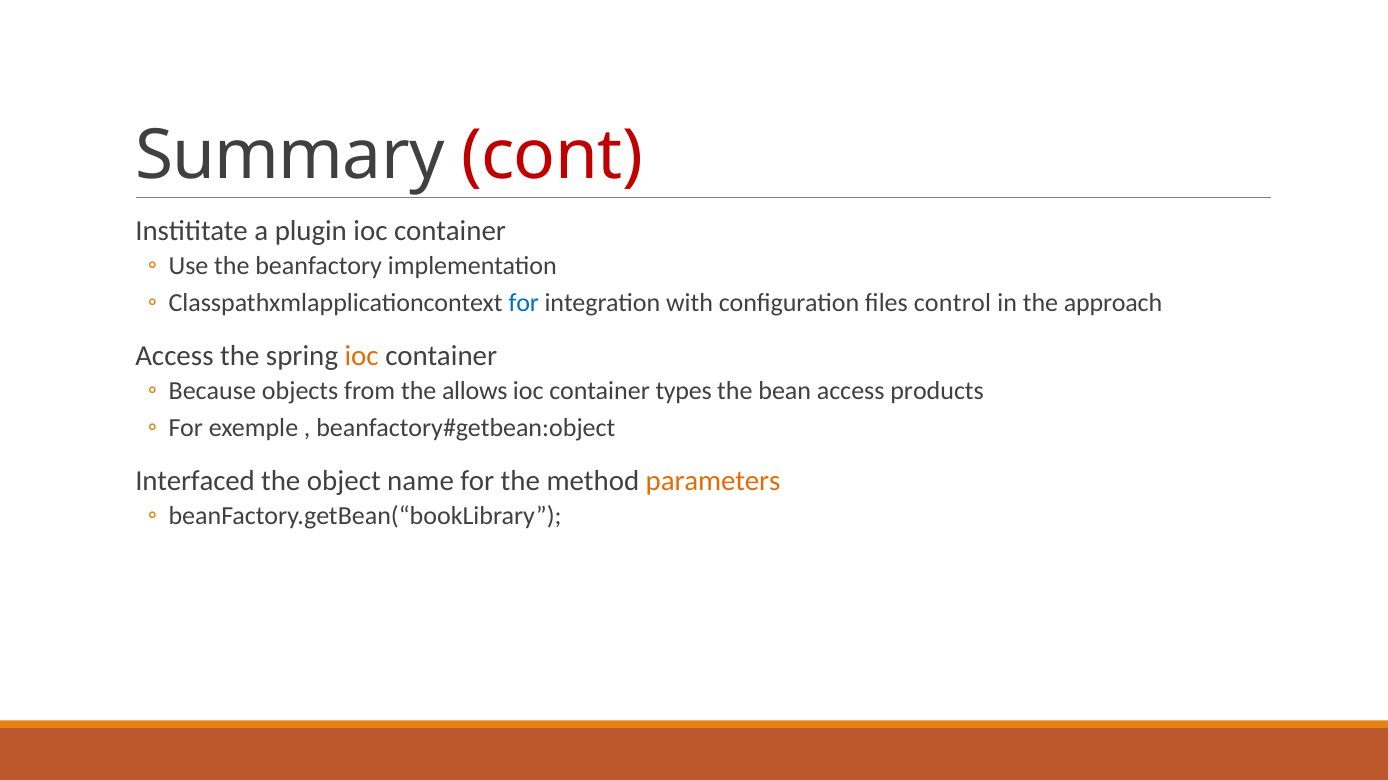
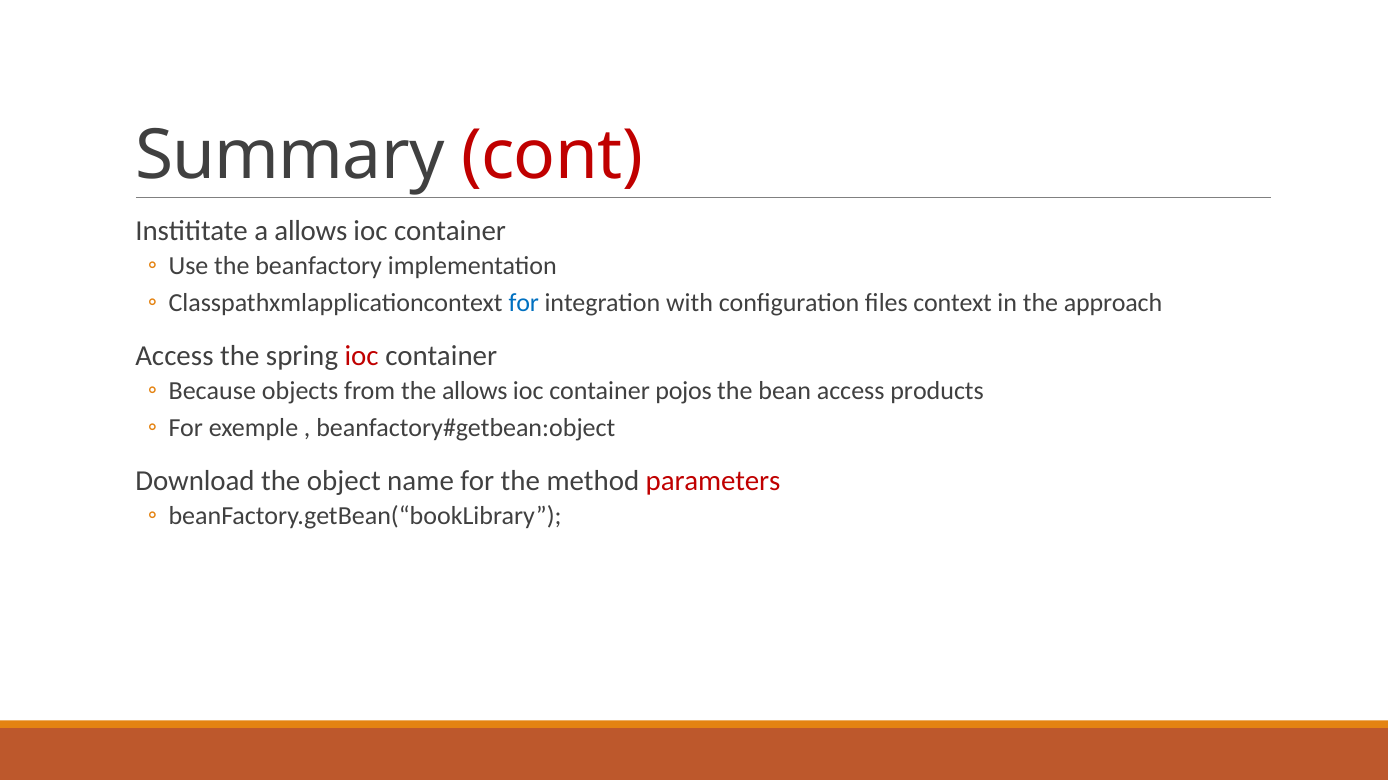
a plugin: plugin -> allows (311, 231)
control: control -> context (953, 303)
ioc colour: orange -> red (362, 356)
types: types -> pojos (684, 391)
Interfaced: Interfaced -> Download (195, 481)
parameters colour: orange -> red (713, 481)
